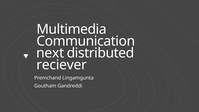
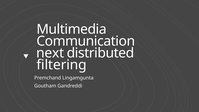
reciever: reciever -> filtering (62, 65)
